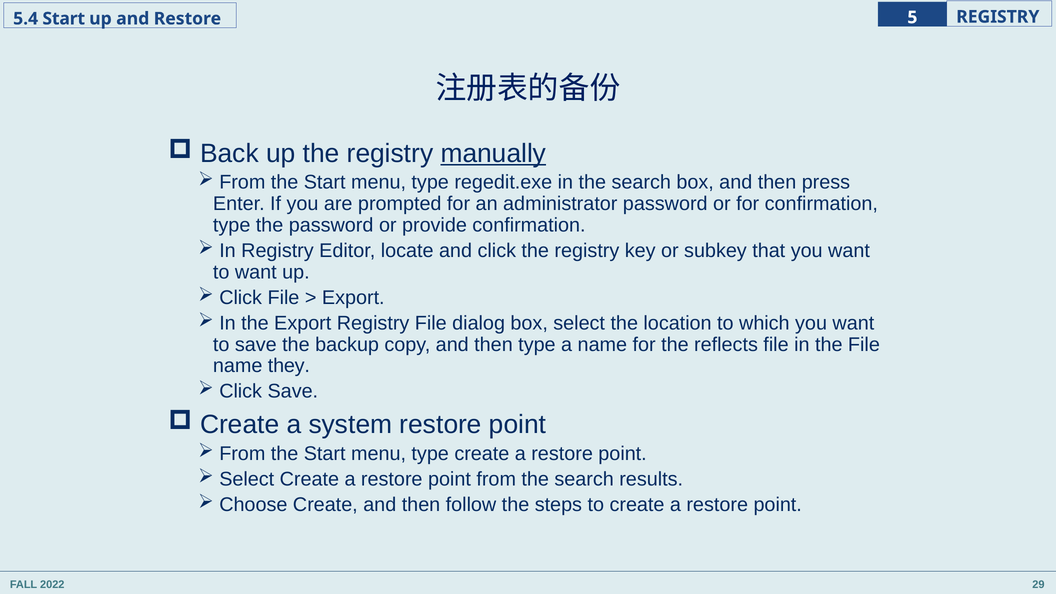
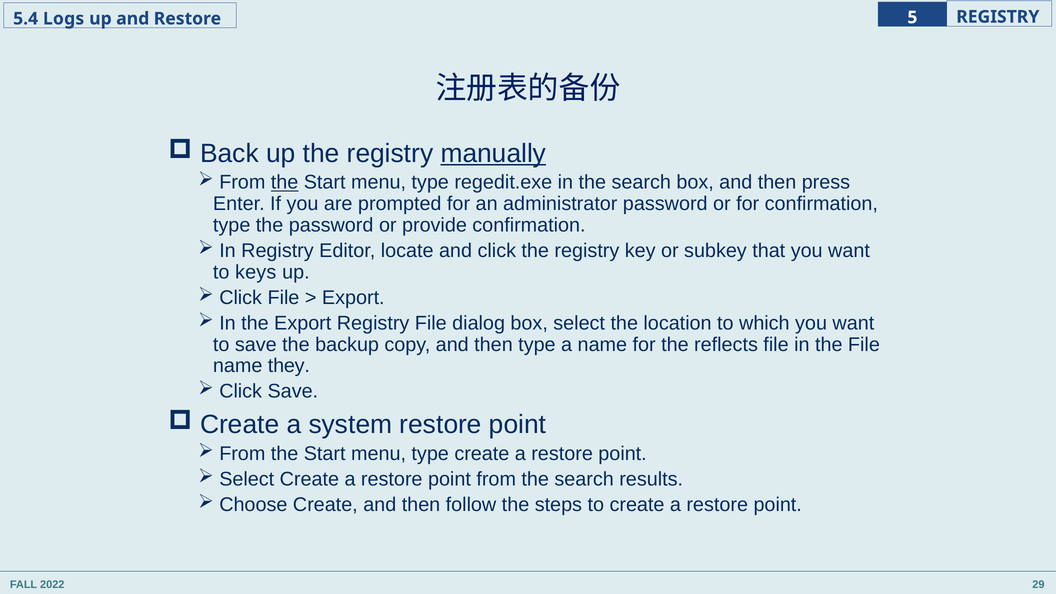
Start: Start -> Logs (64, 19)
the underline: none -> present (285, 182)
to want: want -> keys (256, 272)
